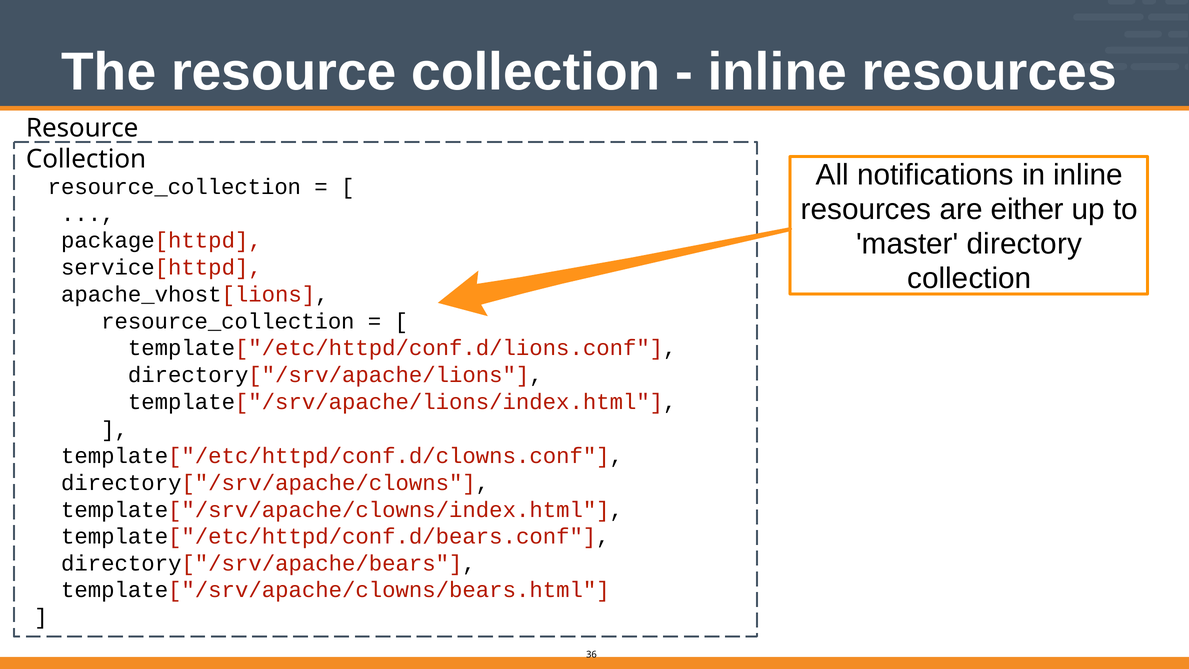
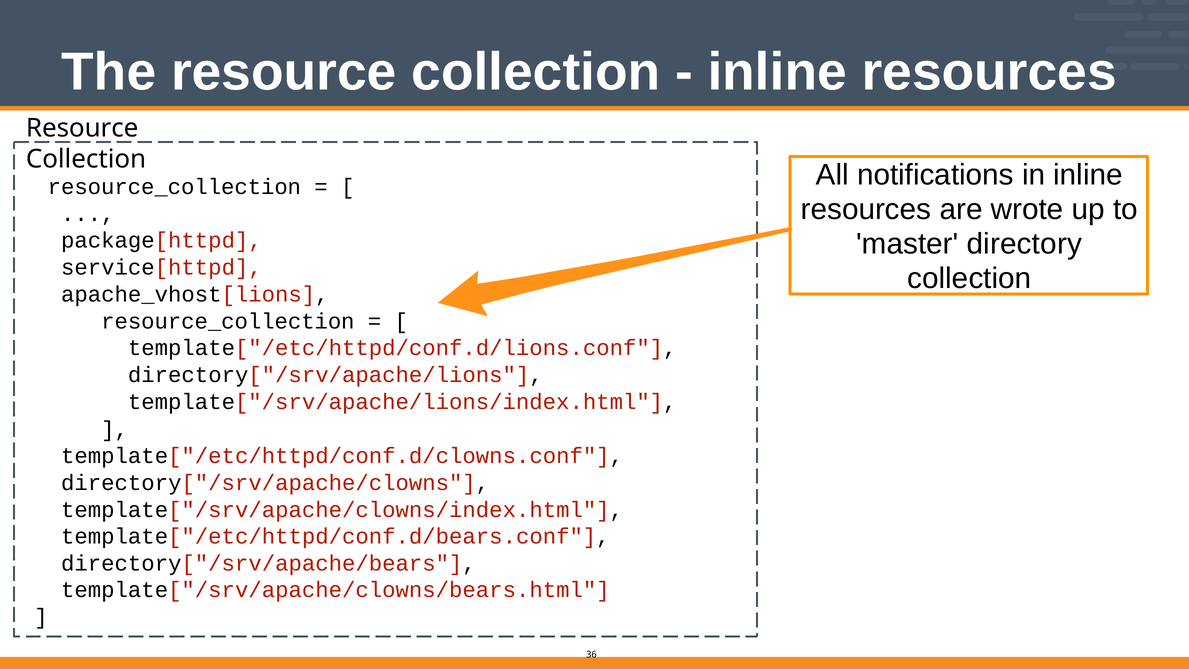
either: either -> wrote (1027, 209)
